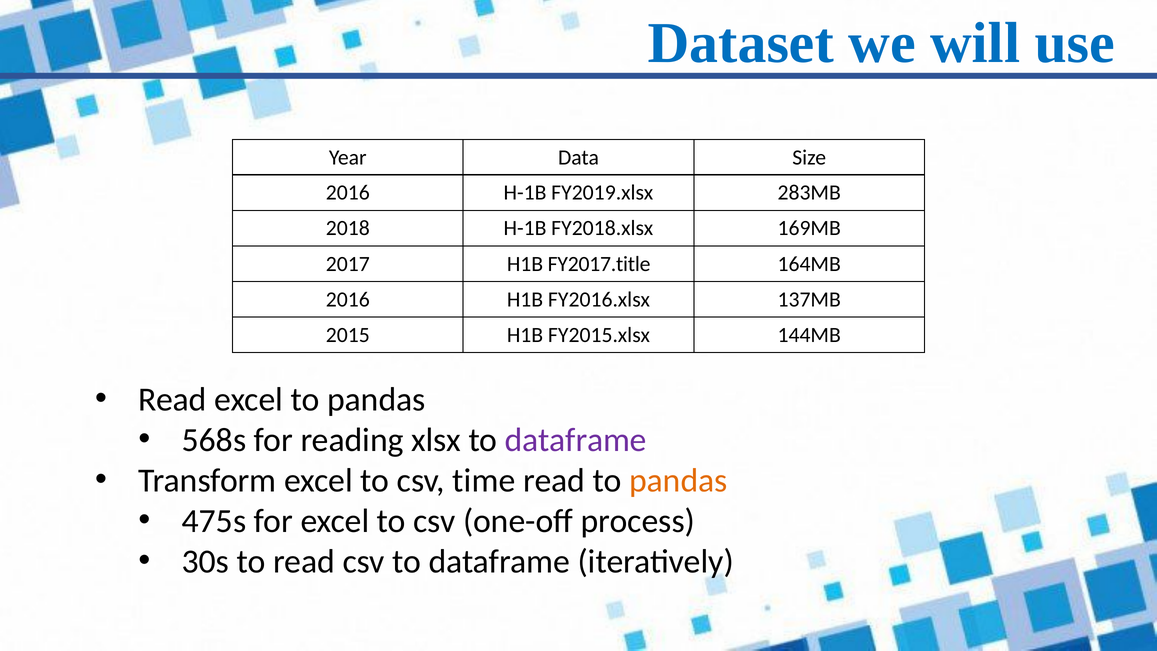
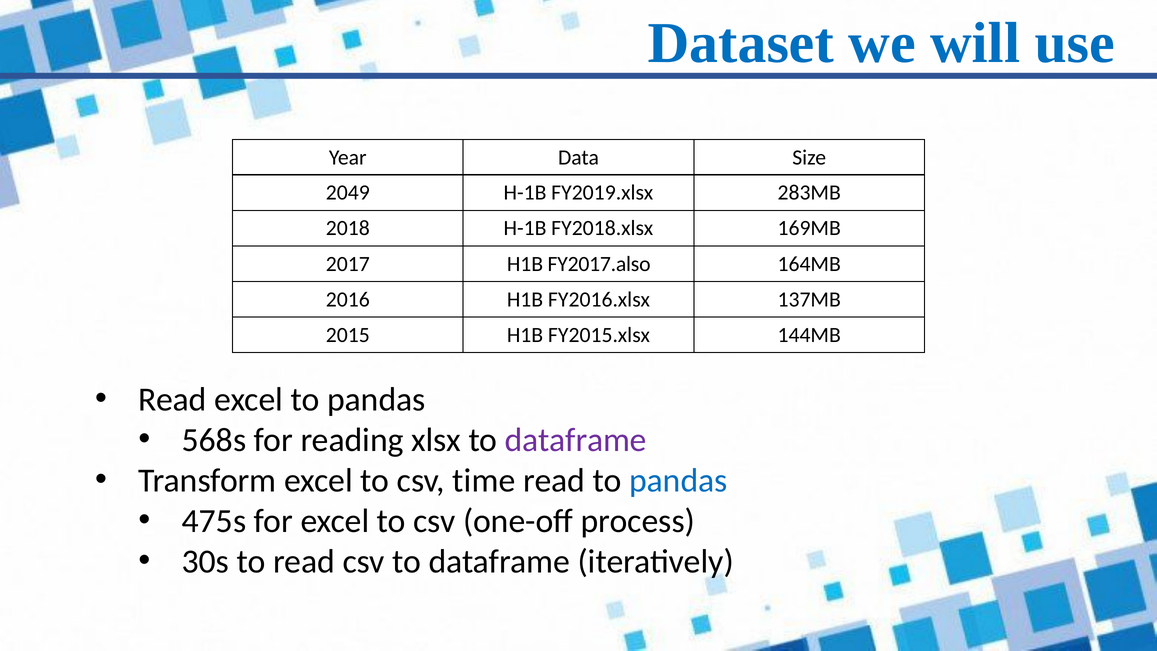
2016: 2016 -> 2049 (348, 193)
FY2017.title: FY2017.title -> FY2017.also (599, 264)
pandas colour: orange -> blue (678, 480)
